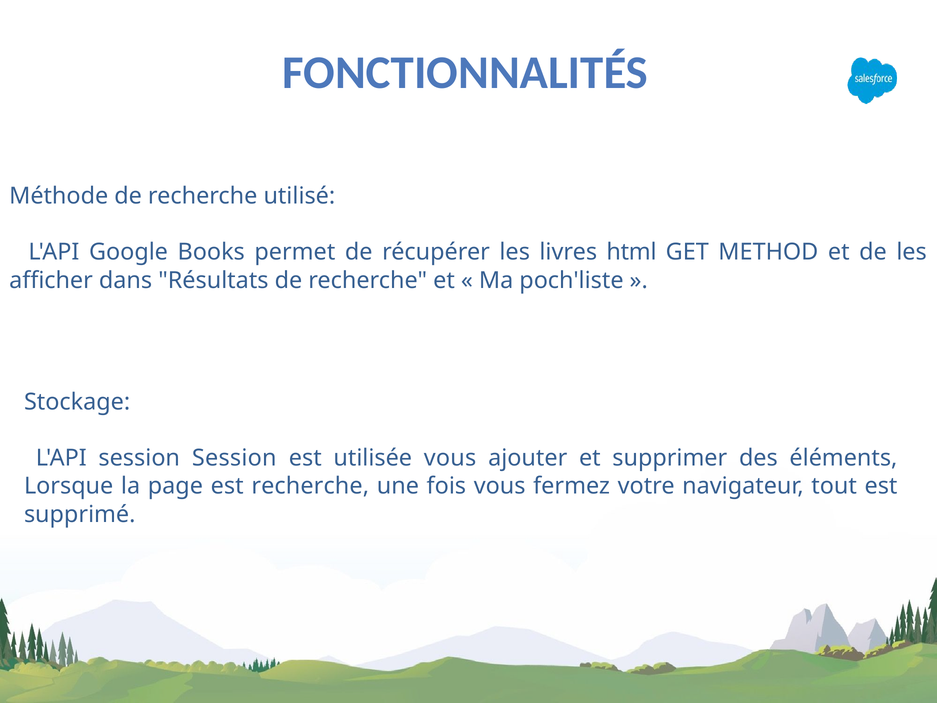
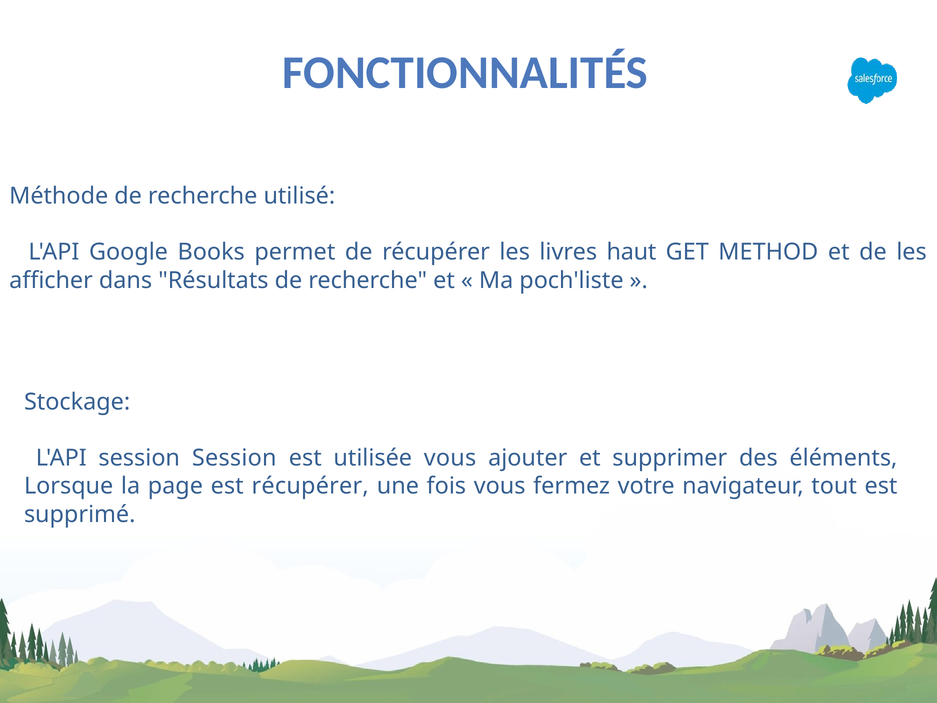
html: html -> haut (631, 252)
est recherche: recherche -> récupérer (310, 486)
